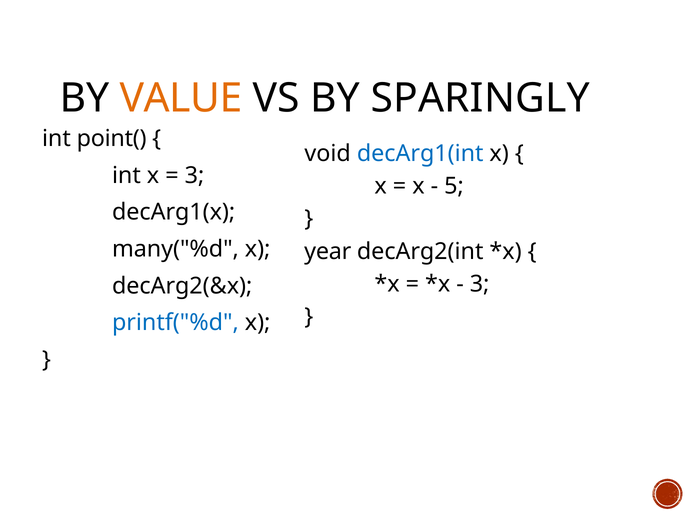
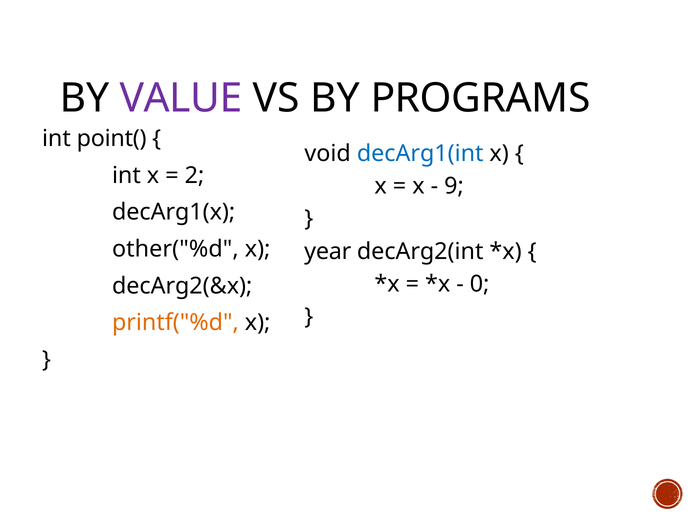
VALUE colour: orange -> purple (181, 98)
SPARINGLY: SPARINGLY -> PROGRAMS (481, 98)
3: 3 -> 2 (194, 175)
5: 5 -> 9 (454, 186)
many("%d: many("%d -> other("%d (175, 249)
3: 3 -> 0 (480, 284)
printf("%d colour: blue -> orange (175, 323)
